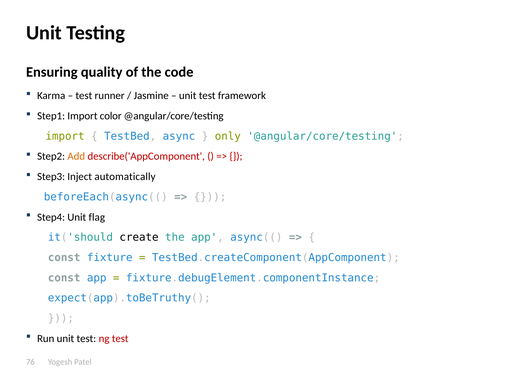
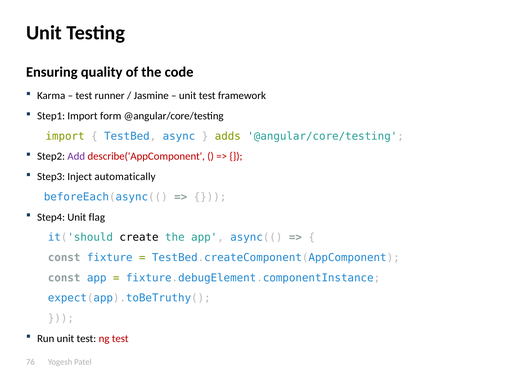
color: color -> form (111, 116)
only: only -> adds (228, 136)
Add colour: orange -> purple (76, 156)
